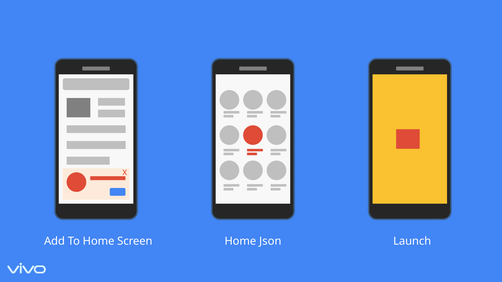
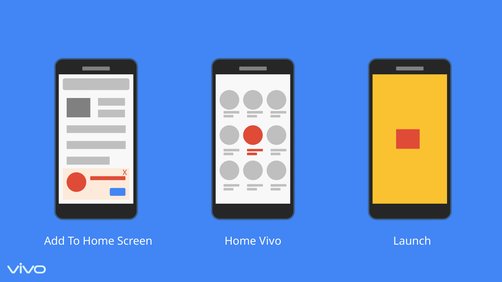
Json: Json -> Vivo (270, 241)
